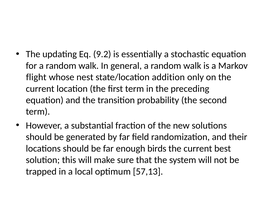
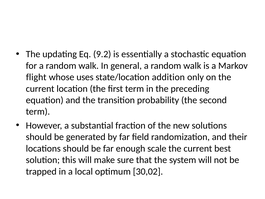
nest: nest -> uses (85, 77)
birds: birds -> scale (157, 148)
57,13: 57,13 -> 30,02 (148, 171)
